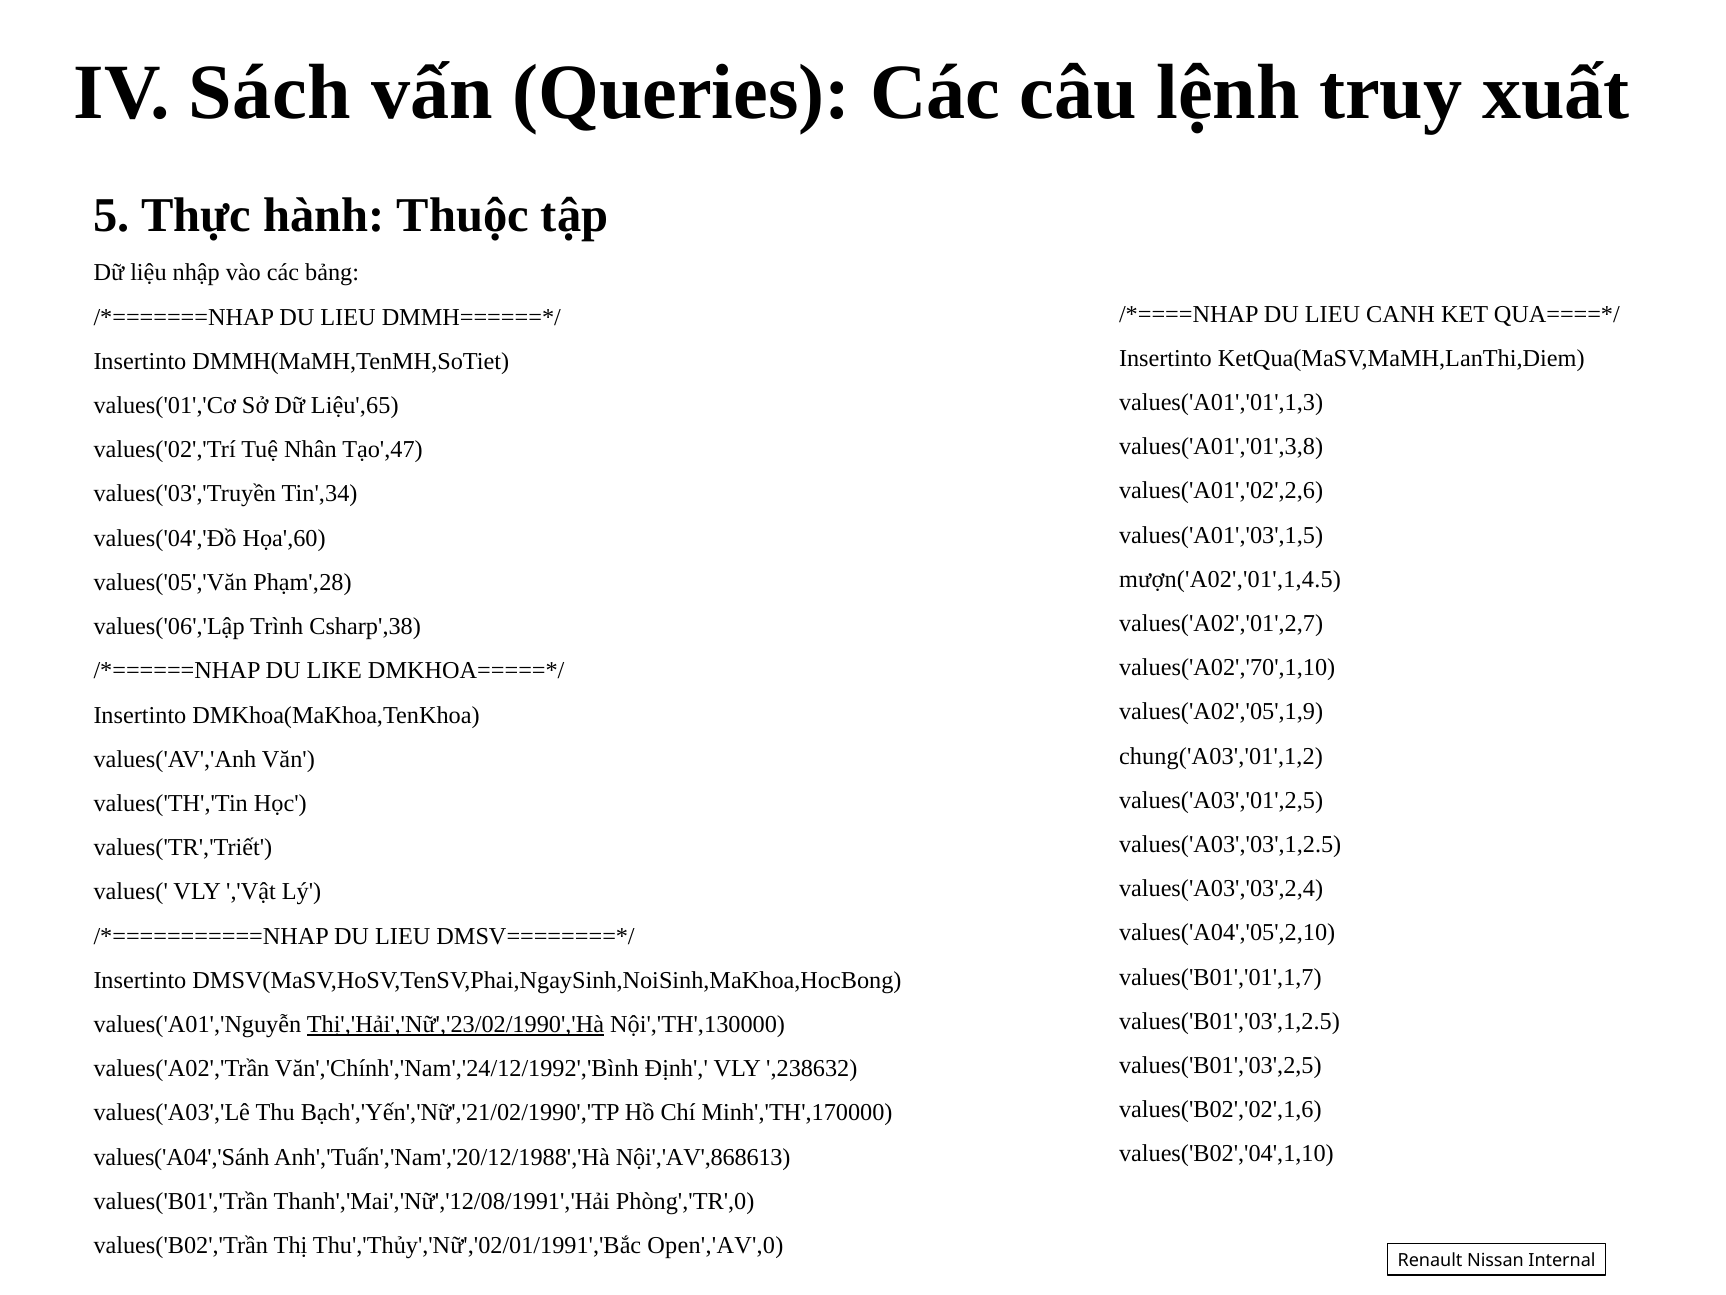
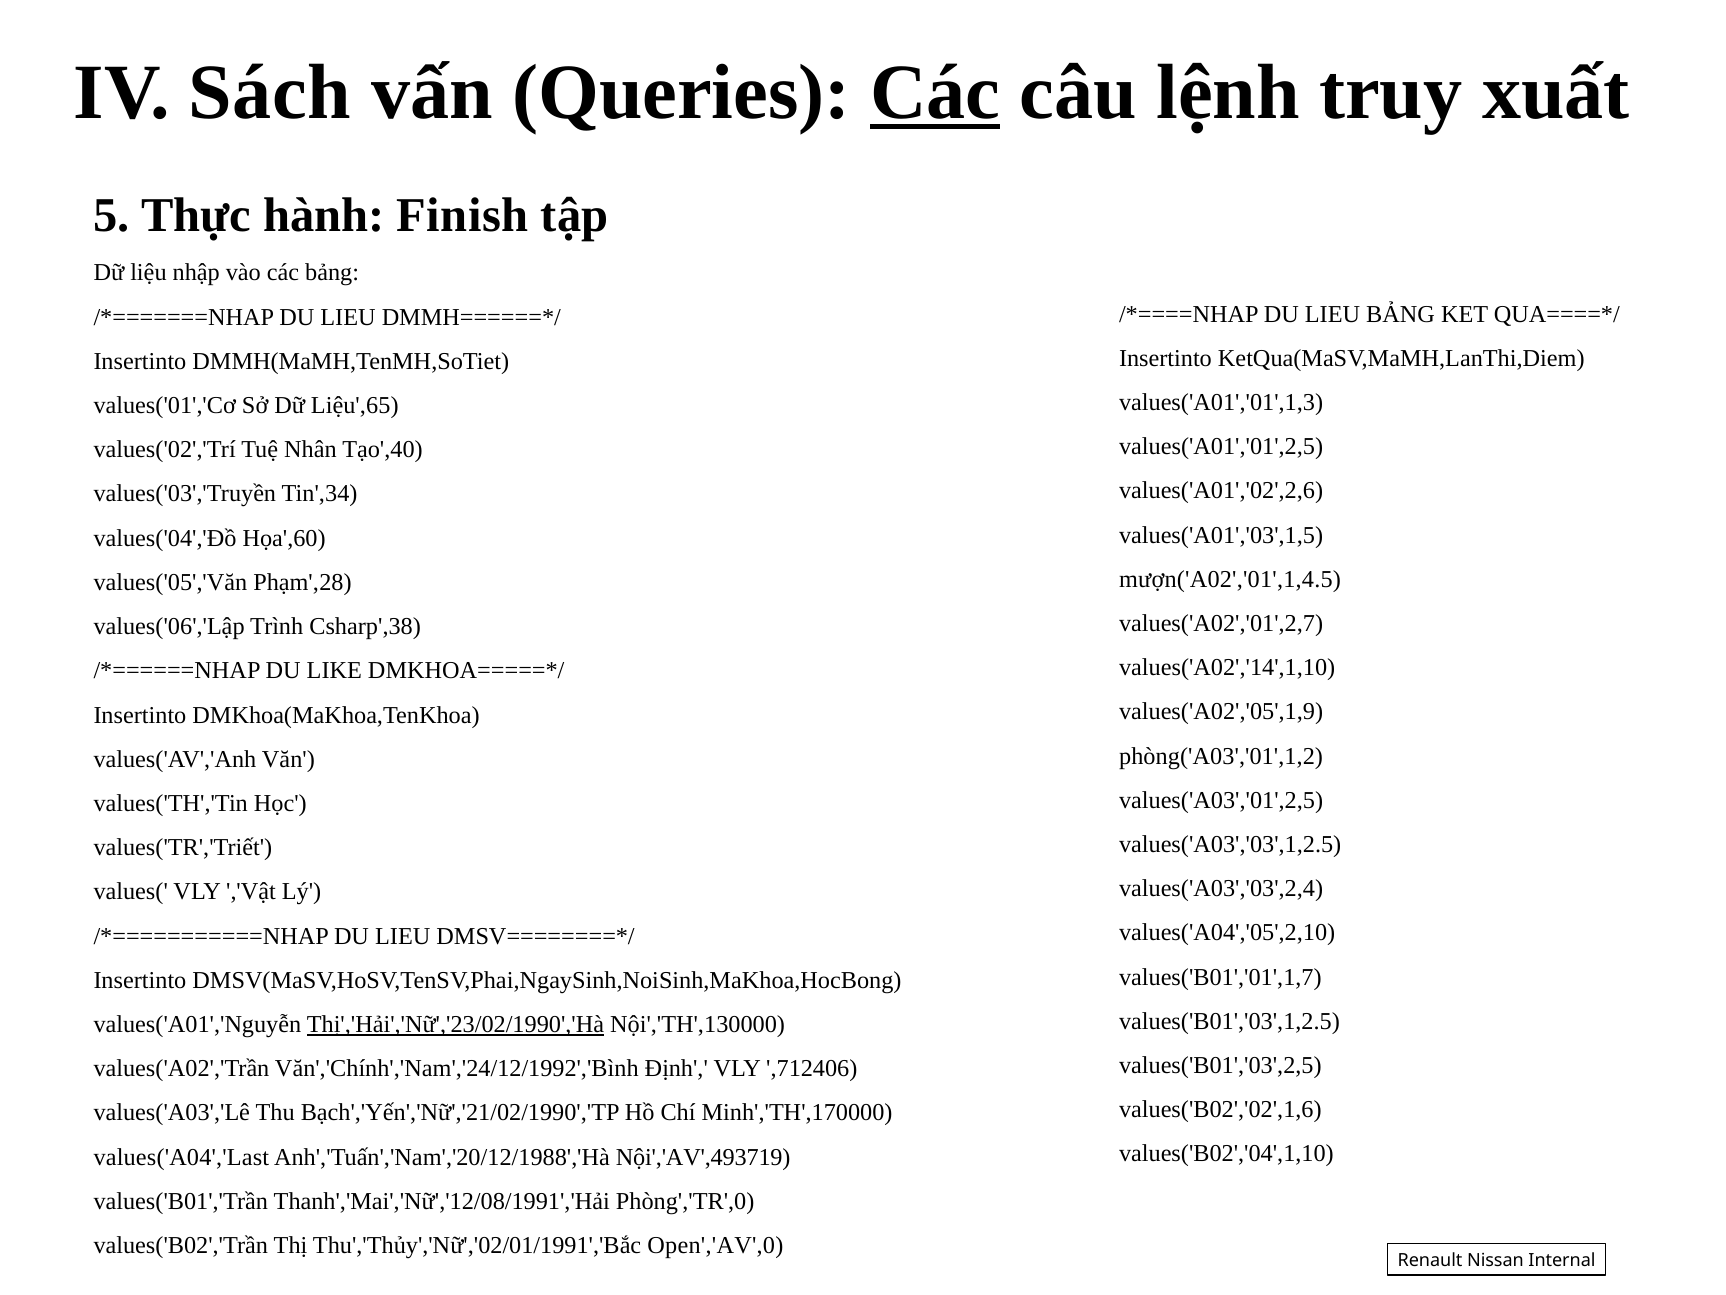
Các underline: none -> present (935, 93)
Thuộc: Thuộc -> Finish (463, 215)
LIEU CANH: CANH -> BẢNG (1401, 314)
values('A01','01',3,8: values('A01','01',3,8 -> values('A01','01',2,5 (1221, 447)
Tạo',47: Tạo',47 -> Tạo',40 (383, 450)
values('A02','70',1,10: values('A02','70',1,10 -> values('A02','14',1,10 (1227, 667)
chung('A03','01',1,2: chung('A03','01',1,2 -> phòng('A03','01',1,2 (1221, 756)
,238632: ,238632 -> ,712406 (812, 1068)
values('A04','Sánh: values('A04','Sánh -> values('A04','Last (181, 1157)
Nội','AV',868613: Nội','AV',868613 -> Nội','AV',493719 (703, 1157)
